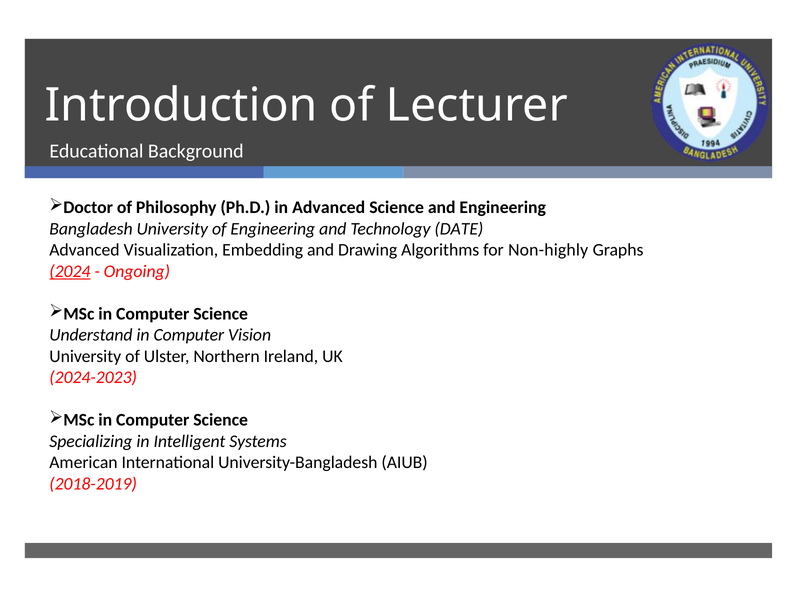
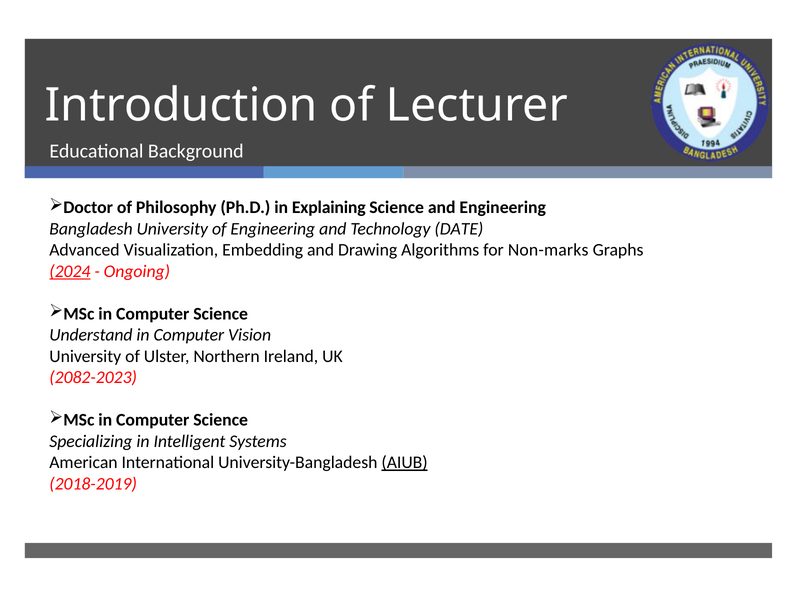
in Advanced: Advanced -> Explaining (329, 208)
Non-highly: Non-highly -> Non-marks (548, 250)
2024-2023: 2024-2023 -> 2082-2023 (93, 377)
AIUB underline: none -> present (405, 462)
